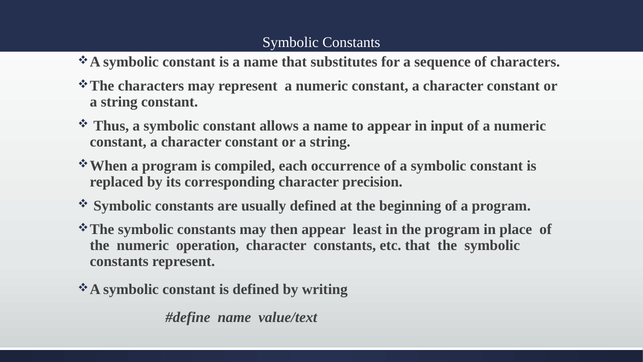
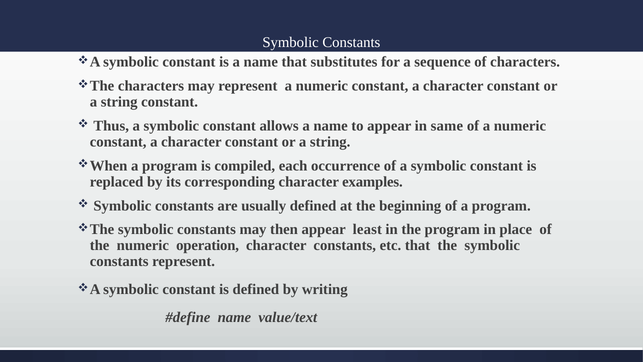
input: input -> same (447, 126)
precision: precision -> examples (372, 182)
